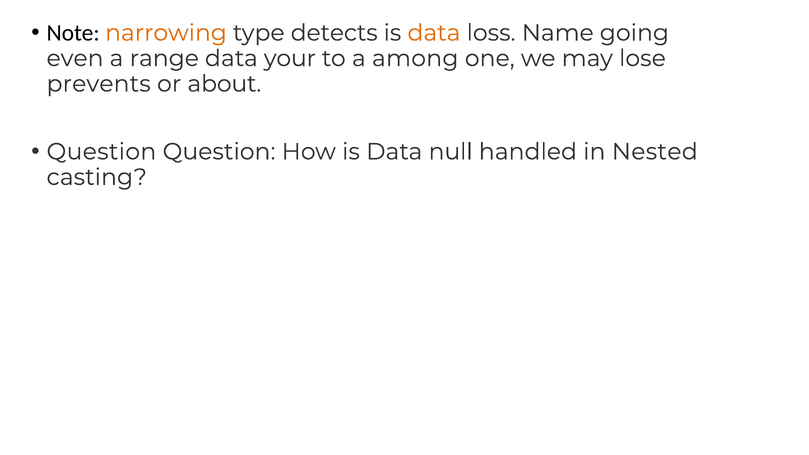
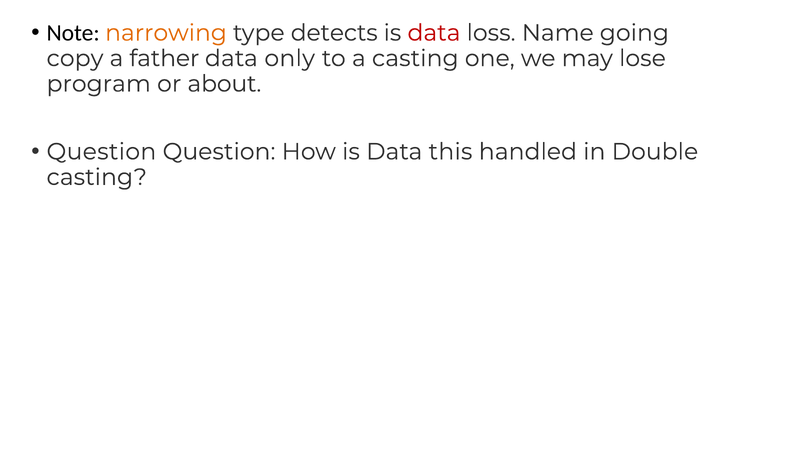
data colour: orange -> red (434, 33)
even: even -> copy (75, 58)
range: range -> father (164, 58)
your: your -> only (290, 58)
a among: among -> casting (415, 58)
prevents: prevents -> program (99, 84)
null: null -> this (451, 152)
Nested: Nested -> Double (655, 152)
